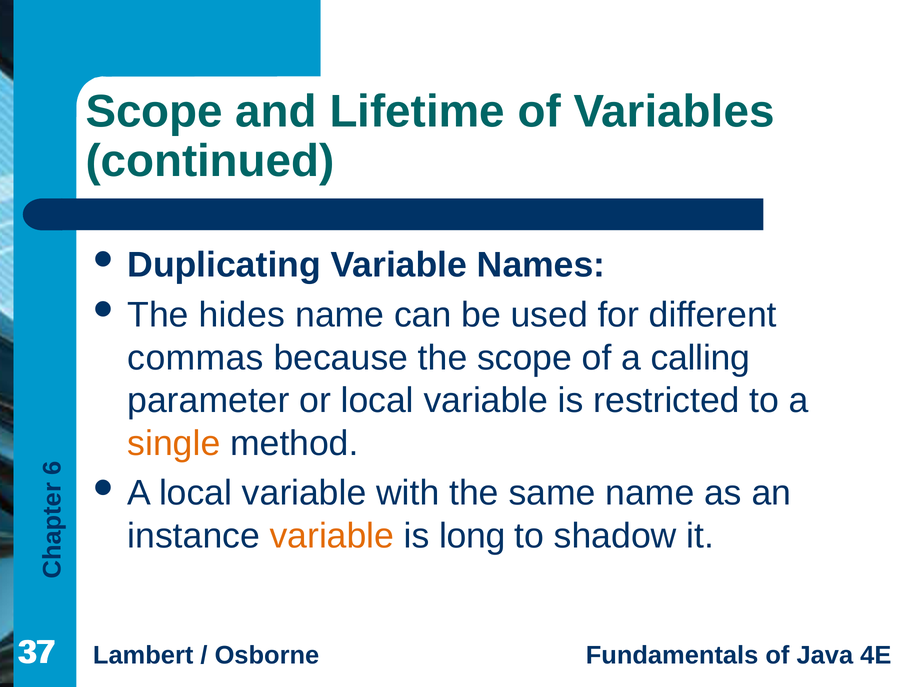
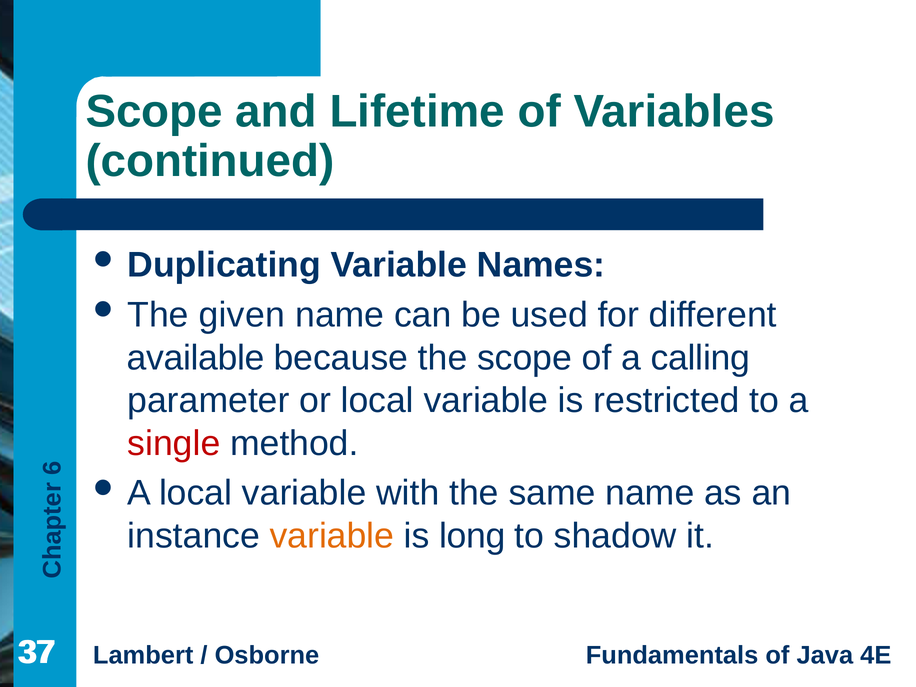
hides: hides -> given (242, 315)
commas: commas -> available (196, 358)
single colour: orange -> red (174, 443)
